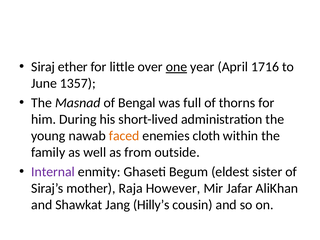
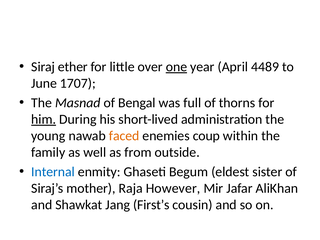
1716: 1716 -> 4489 (265, 67)
1357: 1357 -> 1707 (78, 83)
him underline: none -> present (44, 119)
cloth: cloth -> coup (206, 136)
Internal colour: purple -> blue (53, 172)
Hilly’s: Hilly’s -> First’s (151, 205)
